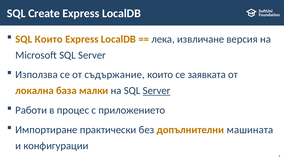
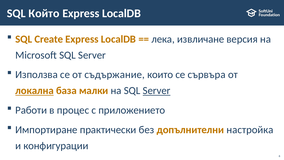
Create: Create -> Който (44, 13)
SQL Които: Които -> Create (49, 39)
заявката: заявката -> сървъра (207, 75)
локална underline: none -> present (35, 91)
машината: машината -> настройка (250, 130)
